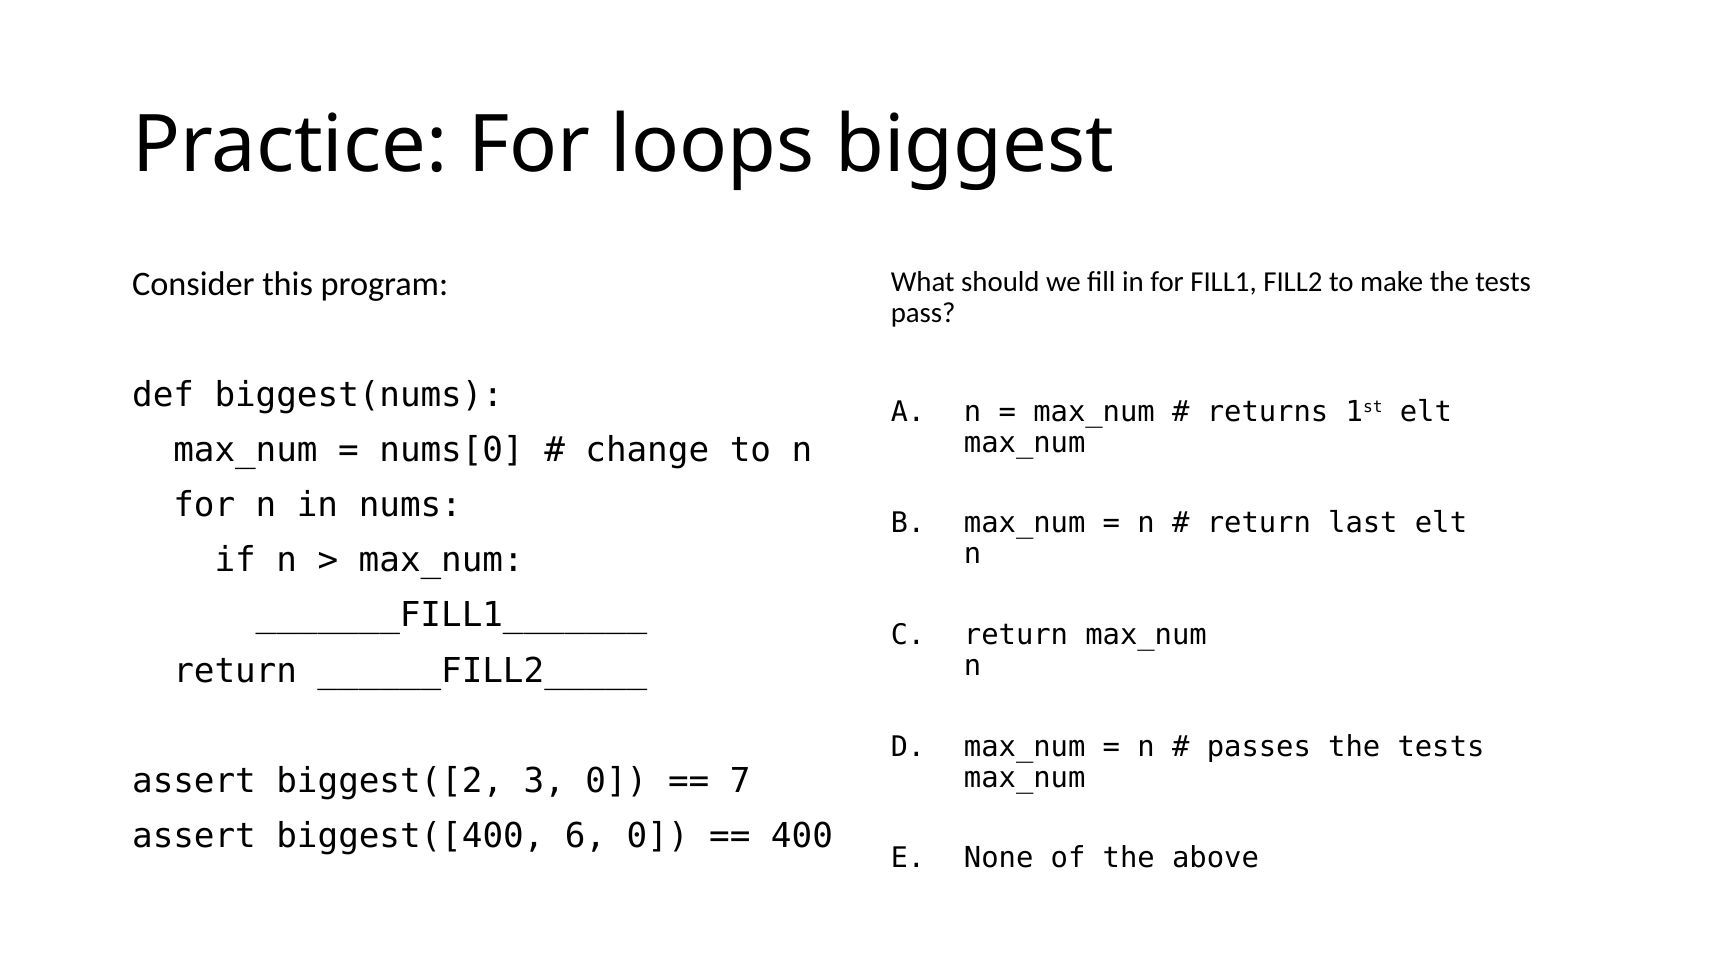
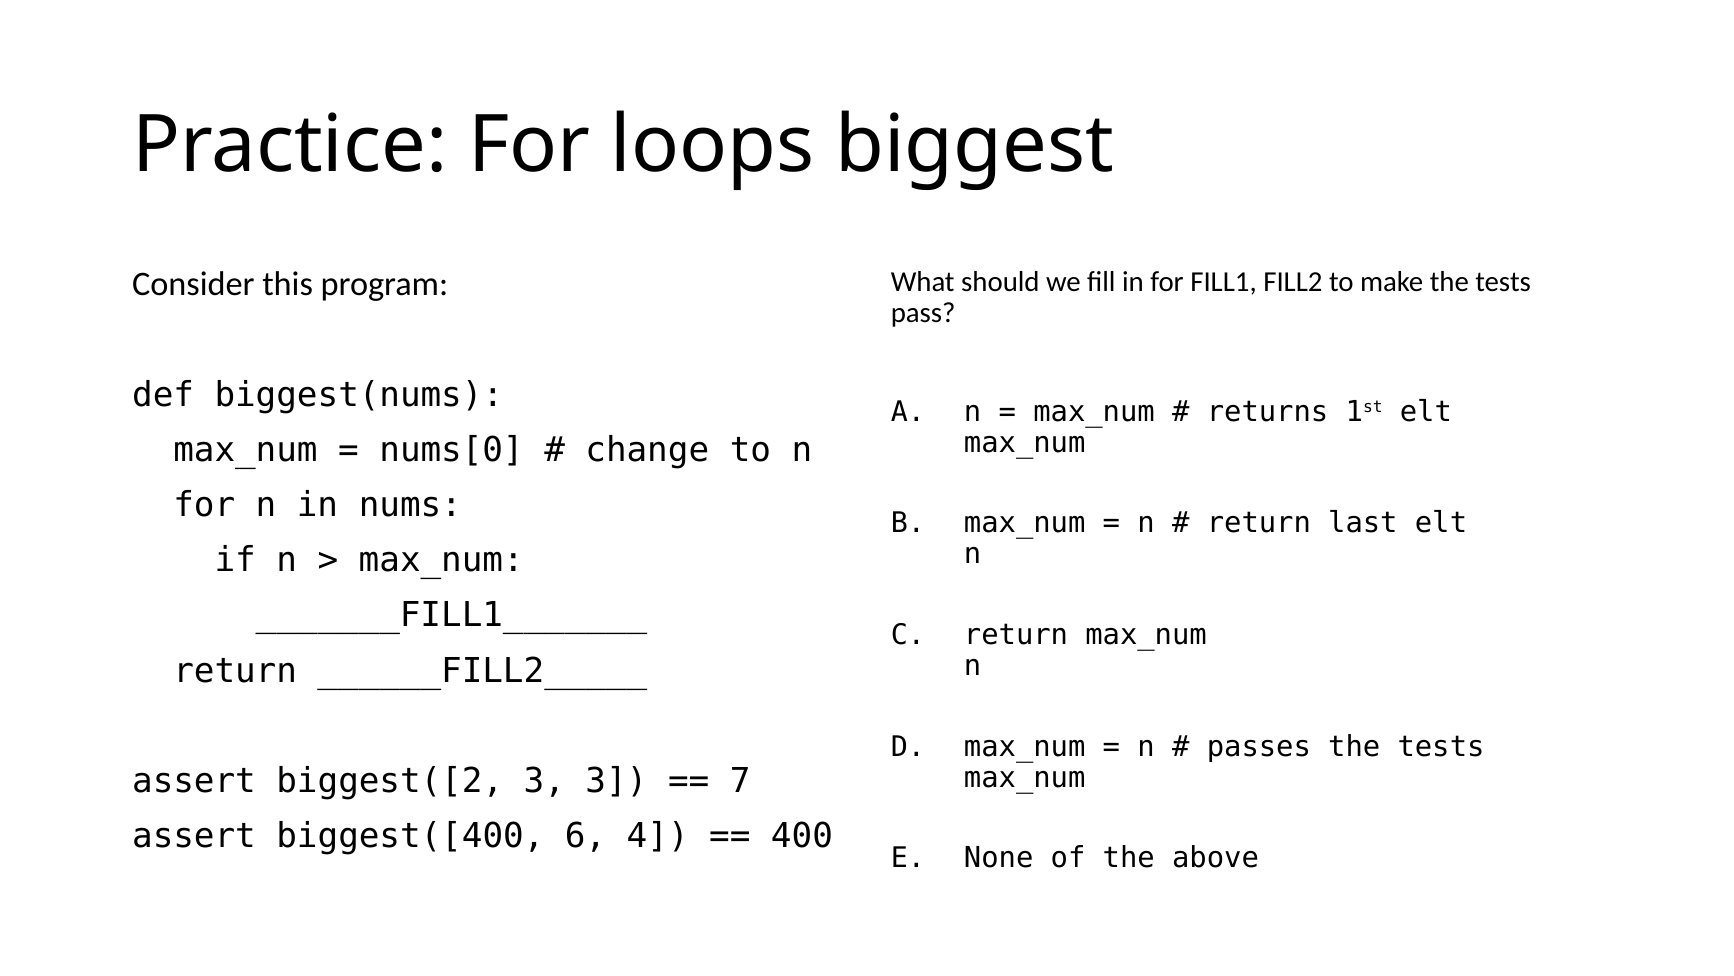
3 0: 0 -> 3 (616, 781)
6 0: 0 -> 4 (658, 836)
